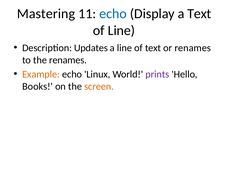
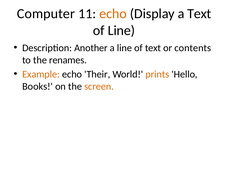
Mastering: Mastering -> Computer (46, 14)
echo colour: blue -> orange (113, 14)
Updates: Updates -> Another (91, 48)
or renames: renames -> contents (193, 48)
Linux: Linux -> Their (97, 74)
prints colour: purple -> orange (157, 74)
